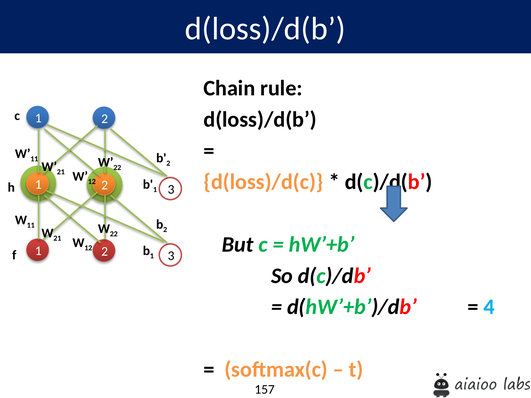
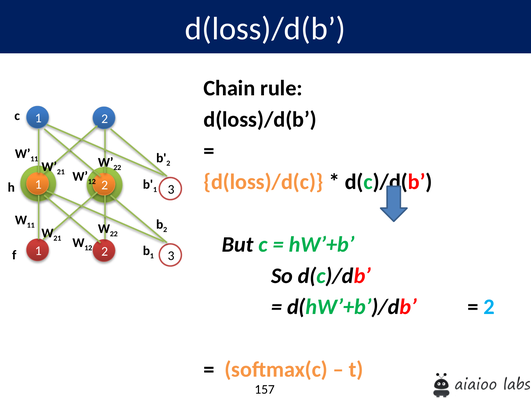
4: 4 -> 2 (489, 307)
